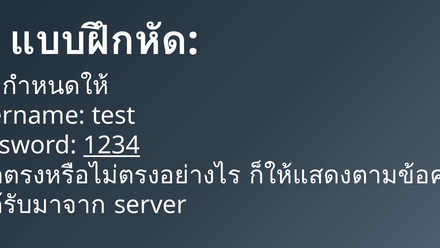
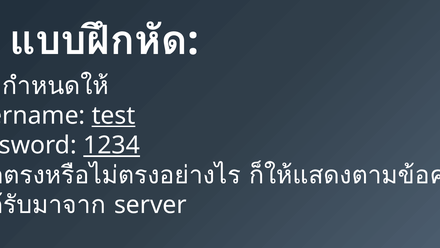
test underline: none -> present (114, 115)
